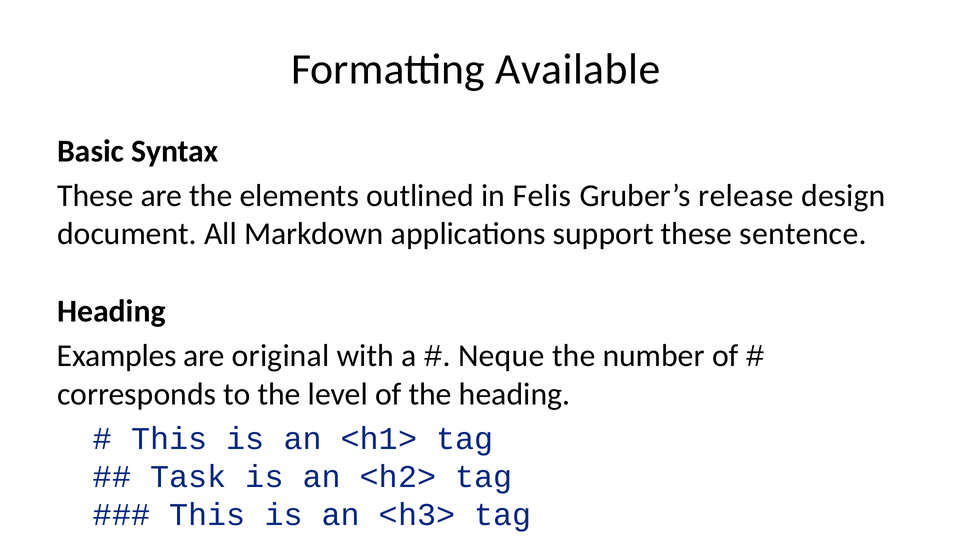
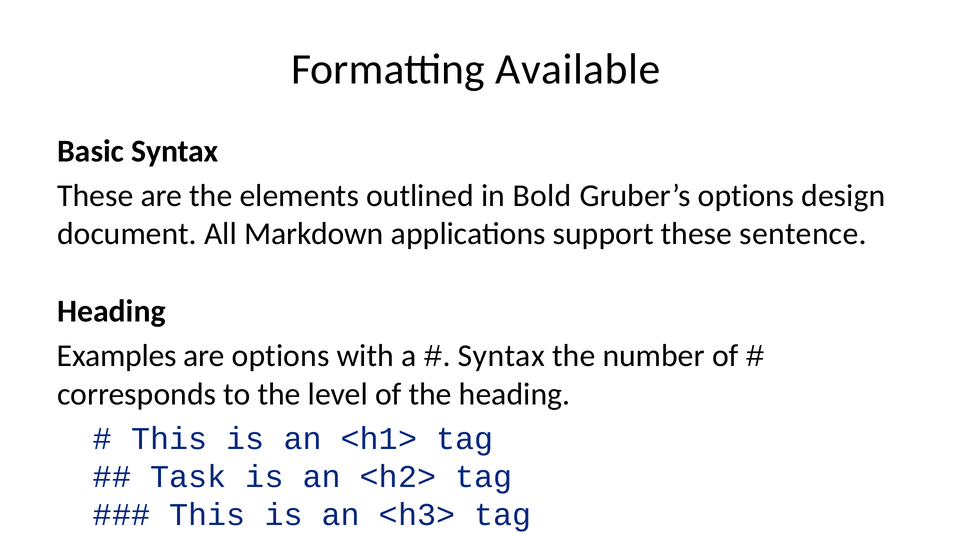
in Felis: Felis -> Bold (542, 196)
Gruber’s release: release -> options (746, 196)
are original: original -> options (281, 356)
Neque: Neque -> Syntax (501, 356)
